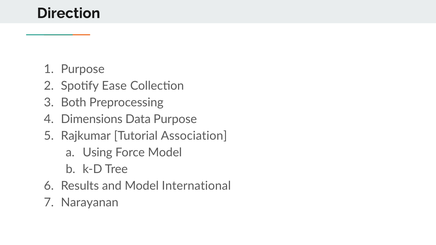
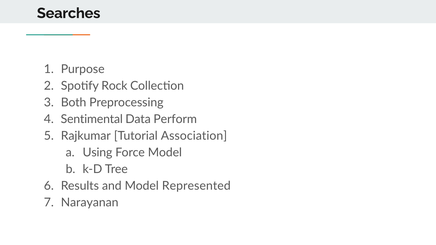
Direction: Direction -> Searches (69, 13)
Ease: Ease -> Rock (114, 86)
Dimensions: Dimensions -> Sentimental (92, 119)
Data Purpose: Purpose -> Perform (175, 119)
International: International -> Represented (196, 186)
